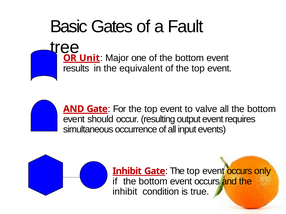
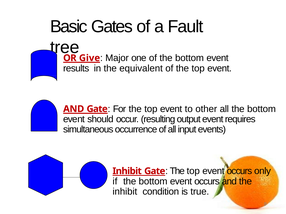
Unit: Unit -> Give (90, 58)
valve: valve -> other (206, 109)
